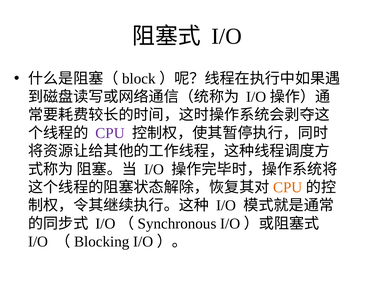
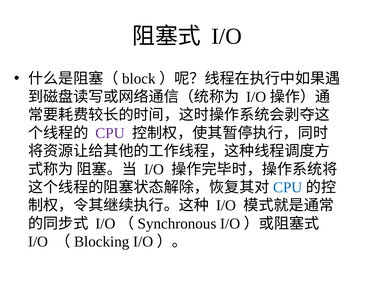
CPU colour: orange -> blue (288, 187)
